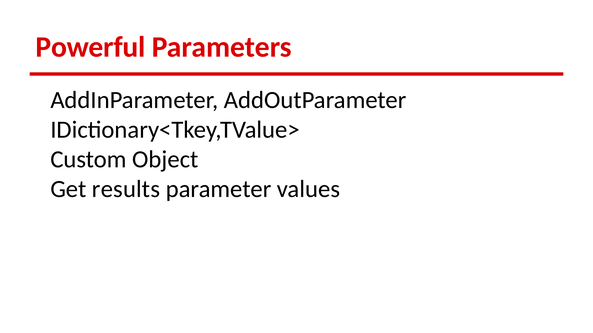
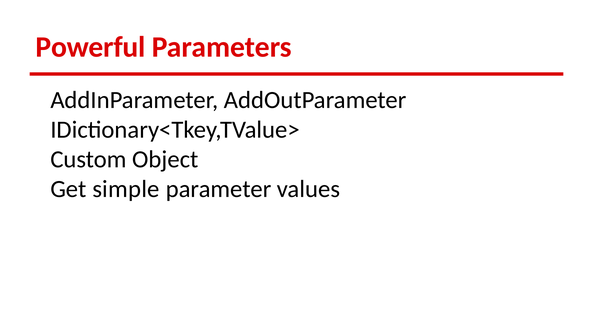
results: results -> simple (126, 189)
